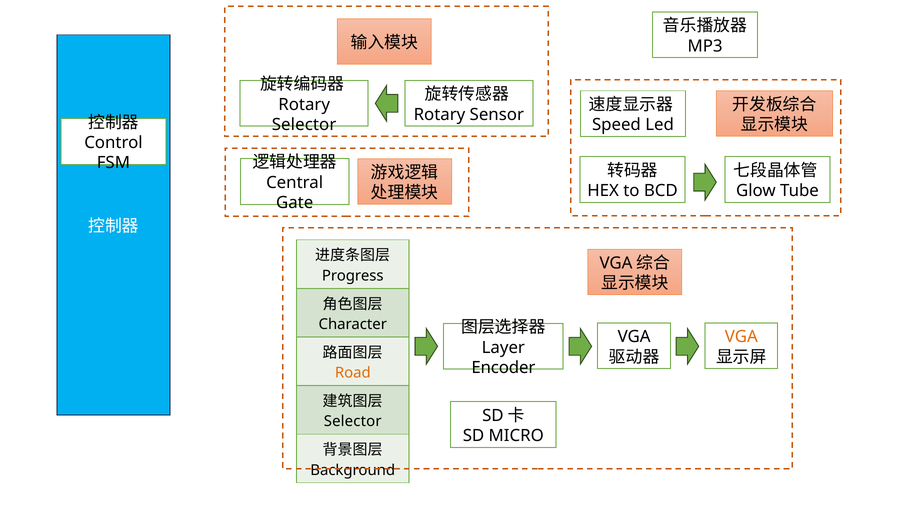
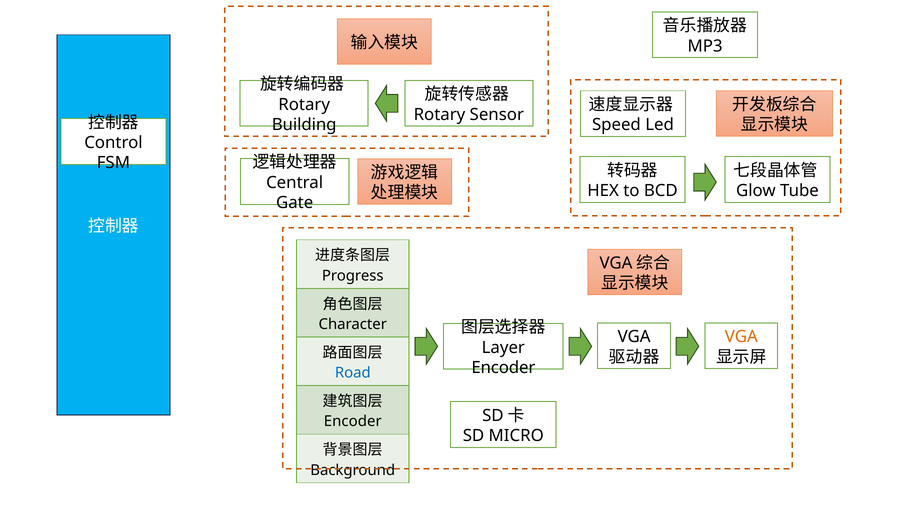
Selector: Selector -> Building (304, 125)
Road colour: orange -> blue (353, 373)
Selector: Selector -> Encoder (353, 422)
